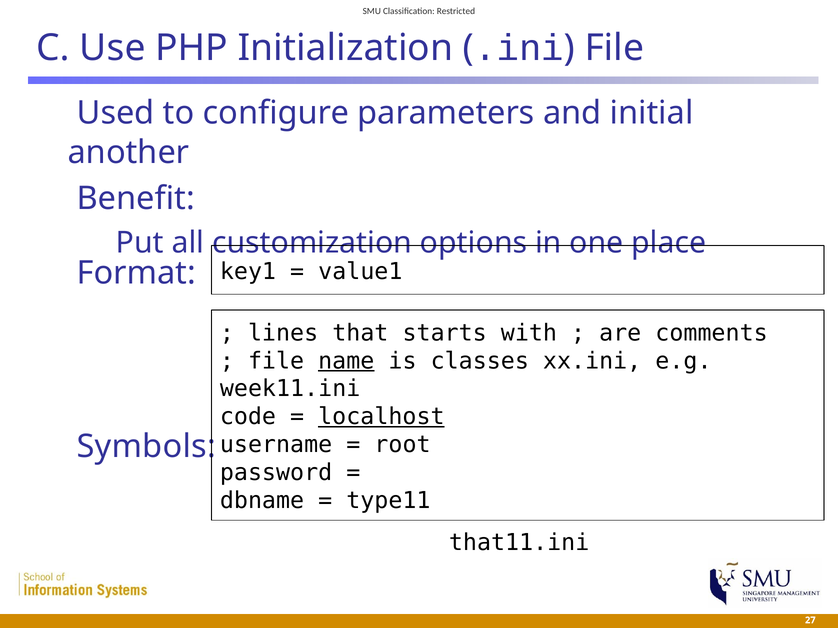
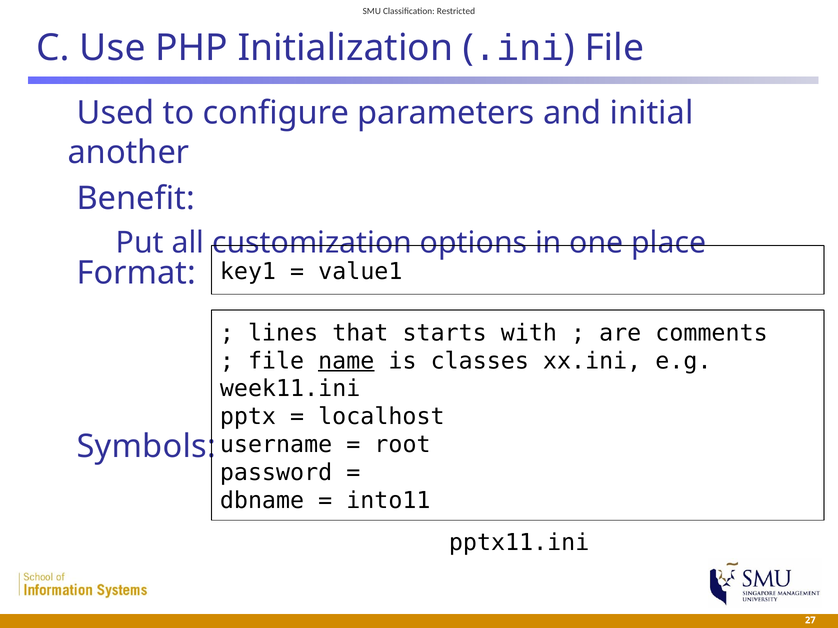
code: code -> pptx (248, 417)
localhost underline: present -> none (381, 417)
type11: type11 -> into11 (388, 501)
that11.ini: that11.ini -> pptx11.ini (519, 543)
